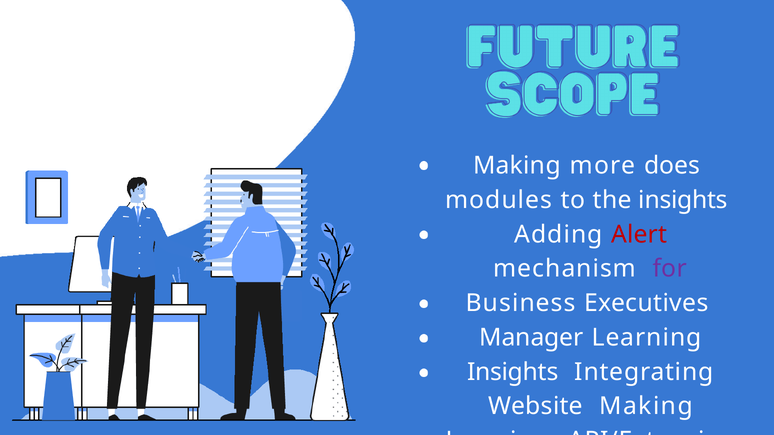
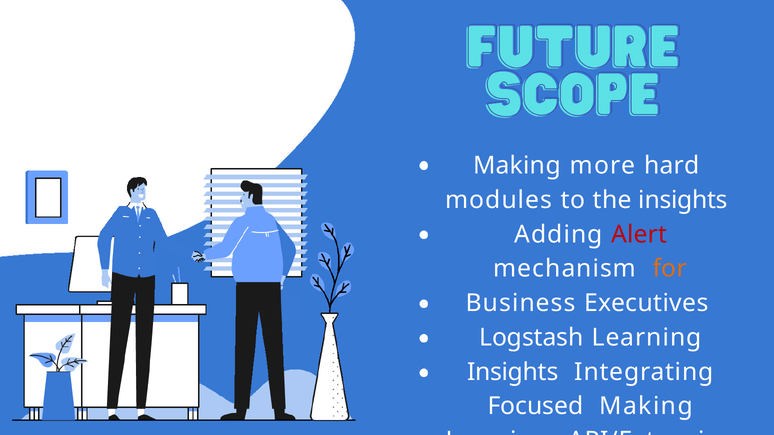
does: does -> hard (672, 166)
for colour: purple -> orange (670, 269)
Manager: Manager -> Logstash (531, 338)
Website: Website -> Focused (536, 407)
